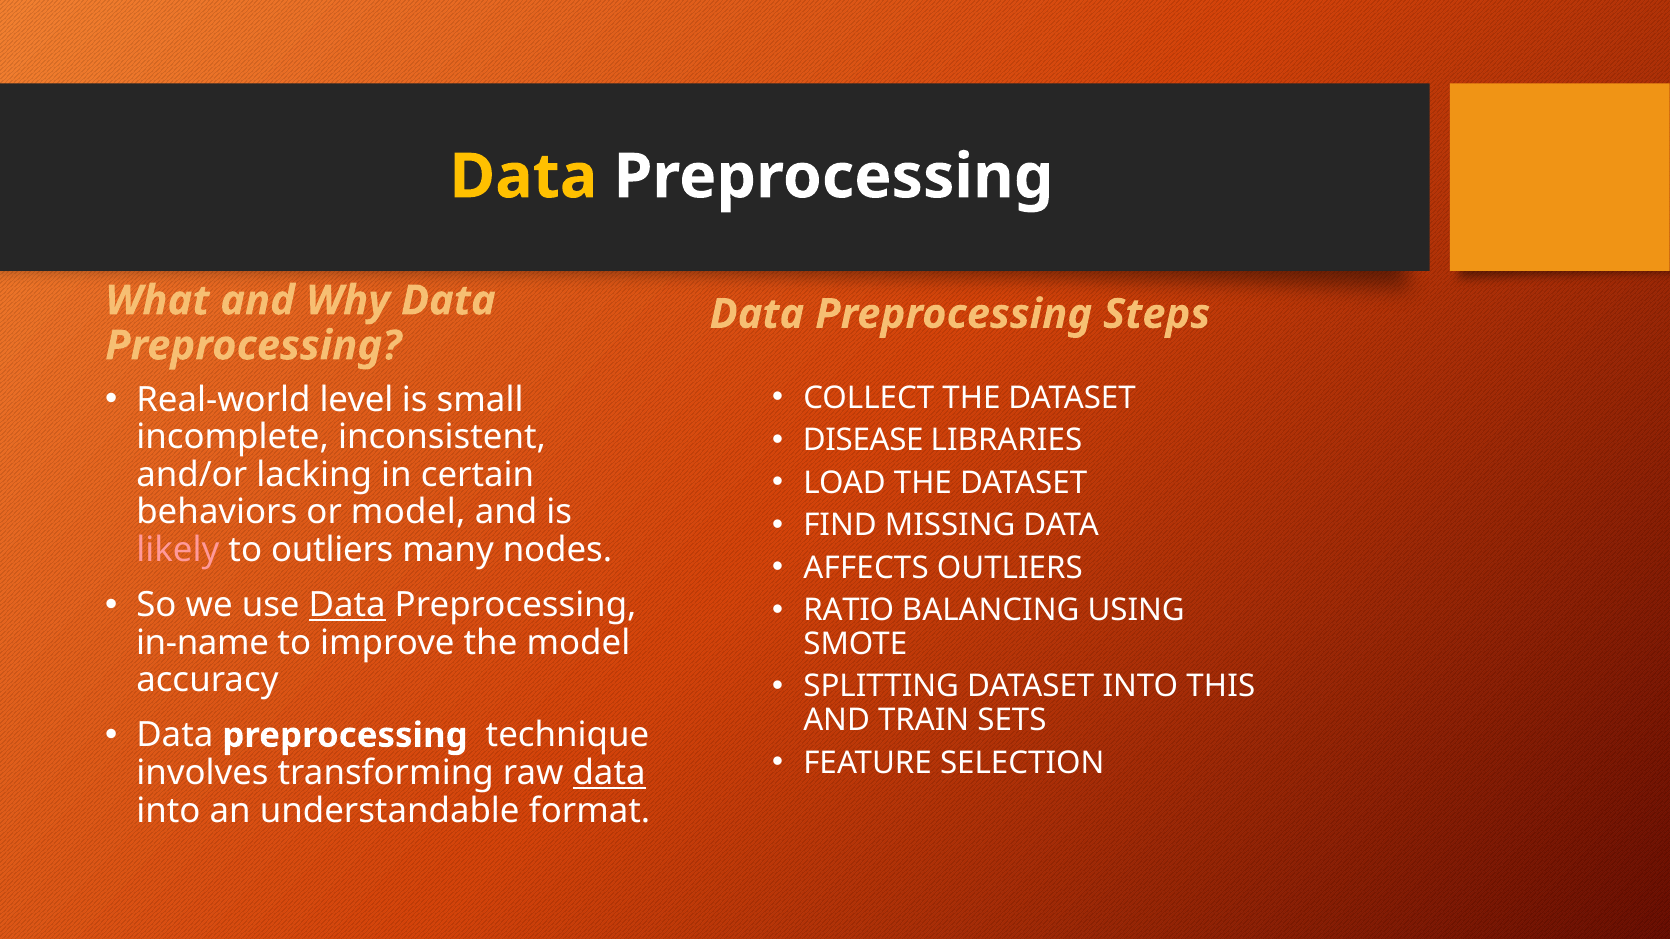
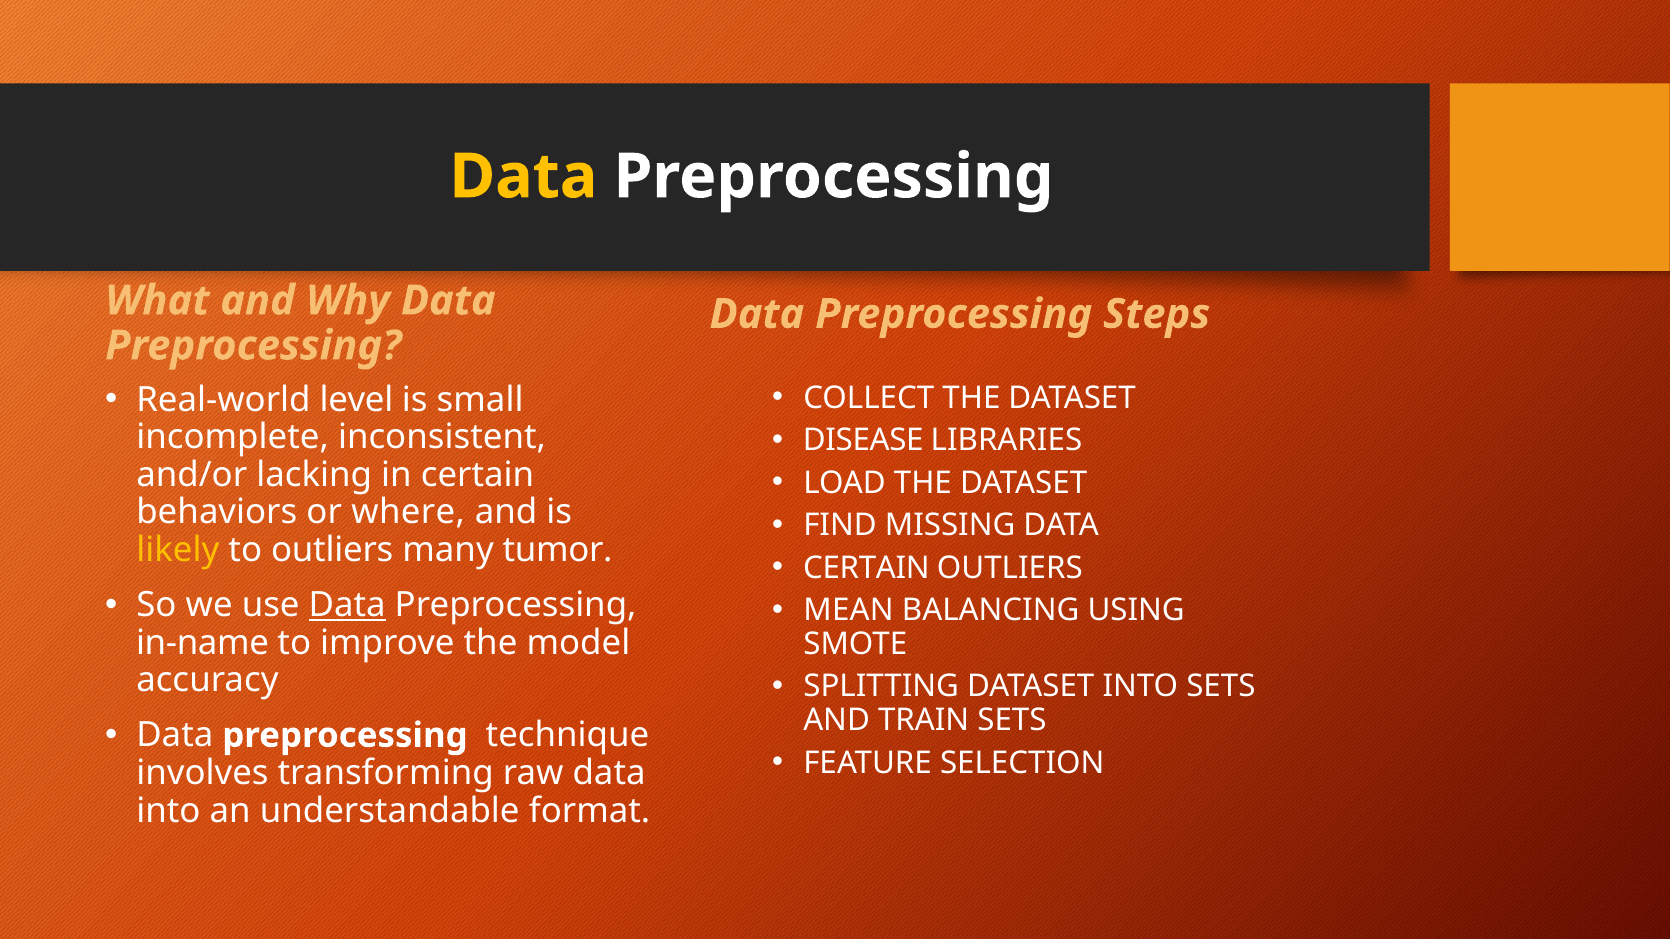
or model: model -> where (408, 513)
likely colour: pink -> yellow (178, 550)
nodes: nodes -> tumor (558, 550)
AFFECTS: AFFECTS -> CERTAIN (866, 568)
RATIO: RATIO -> MEAN (849, 610)
INTO THIS: THIS -> SETS (1221, 687)
data underline: present -> none (609, 773)
